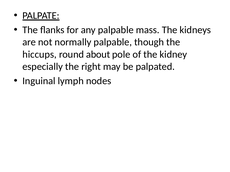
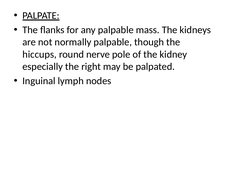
about: about -> nerve (98, 55)
